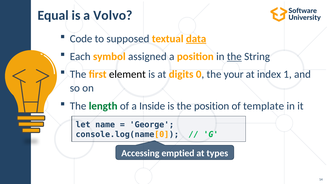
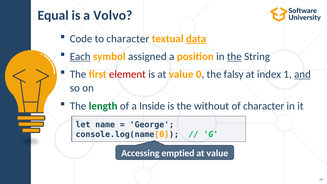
to supposed: supposed -> character (128, 39)
Each underline: none -> present (80, 56)
element colour: black -> red (127, 74)
is at digits: digits -> value (181, 74)
your: your -> falsy (234, 74)
and underline: none -> present (302, 74)
the position: position -> without (212, 106)
of template: template -> character (264, 106)
types: types -> value (217, 153)
